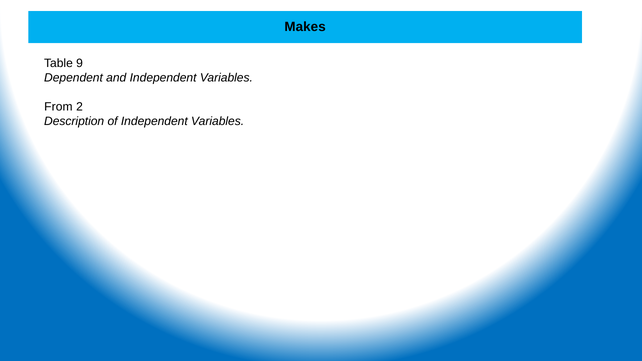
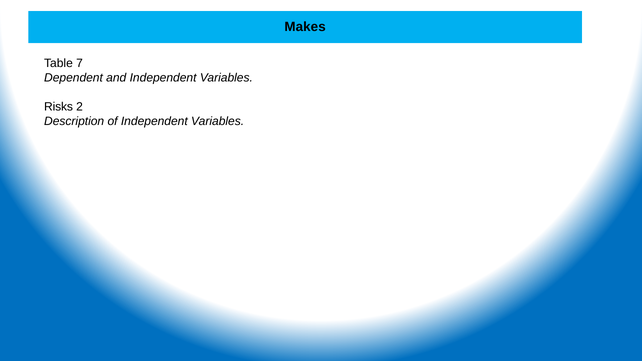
9: 9 -> 7 (80, 63)
From: From -> Risks (59, 107)
